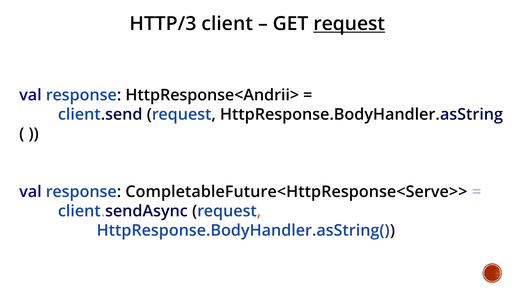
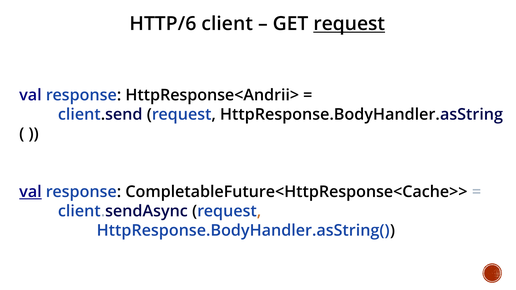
HTTP/3: HTTP/3 -> HTTP/6 (163, 24)
val underline: none -> present (30, 192)
CompletableFuture<HttpResponse<Serve>>: CompletableFuture<HttpResponse<Serve>> -> CompletableFuture<HttpResponse<Cache>> (296, 192)
